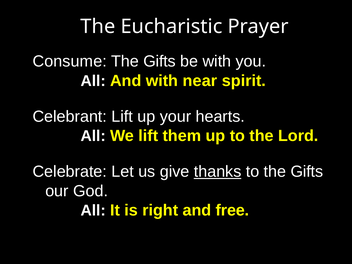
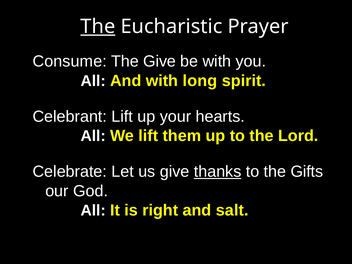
The underline: none -> present (98, 27)
Gifts: Gifts -> Give (160, 61)
near: near -> long (200, 81)
free: free -> salt (232, 210)
